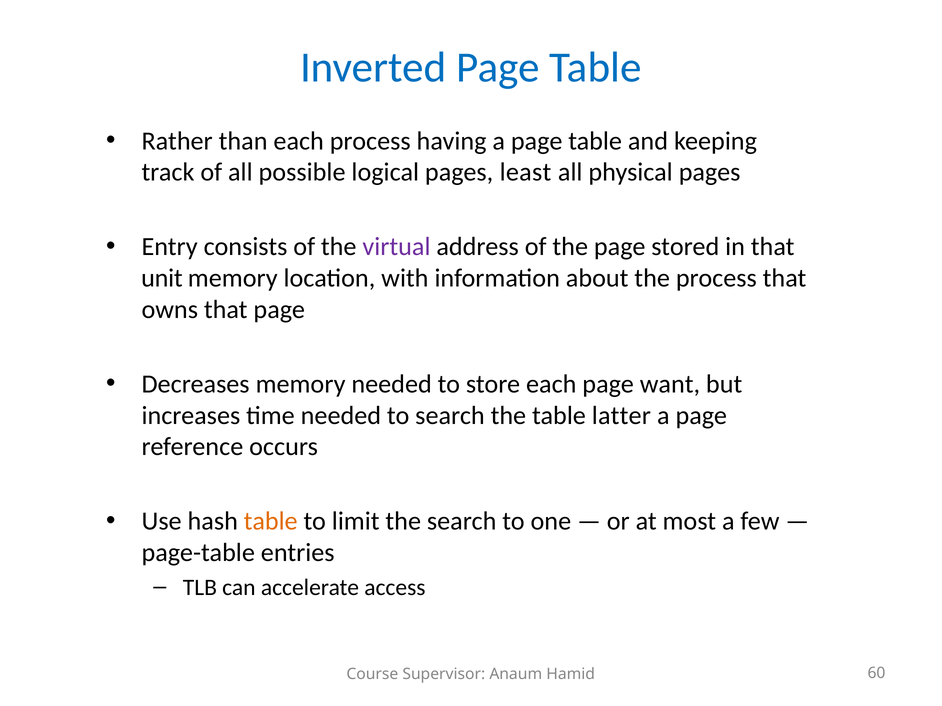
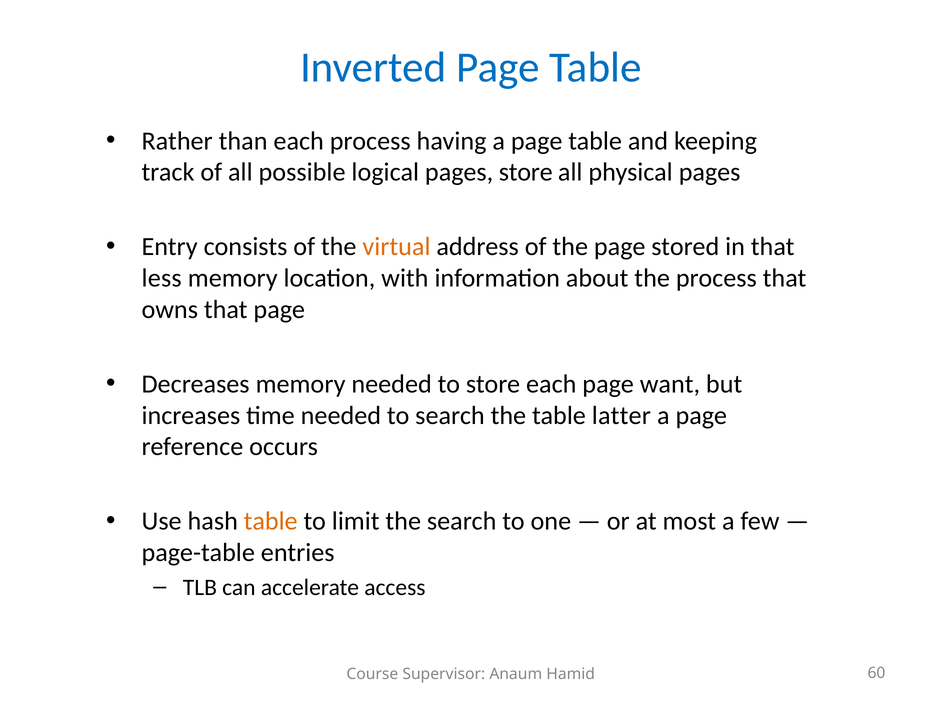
pages least: least -> store (526, 172)
virtual colour: purple -> orange (397, 247)
unit: unit -> less (162, 278)
